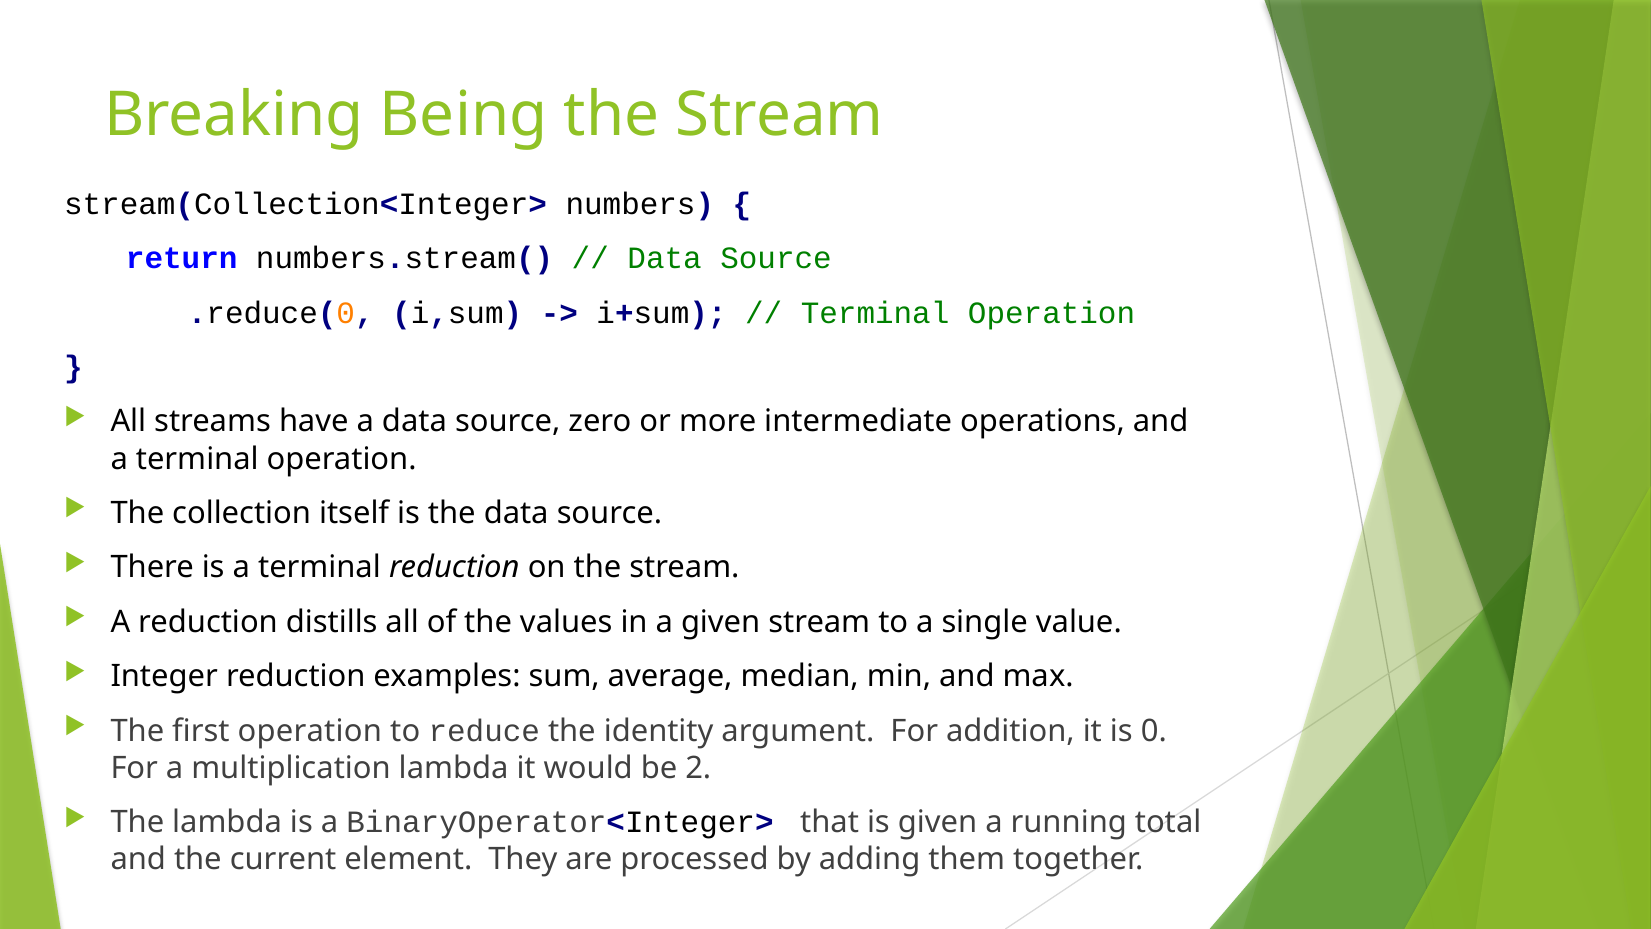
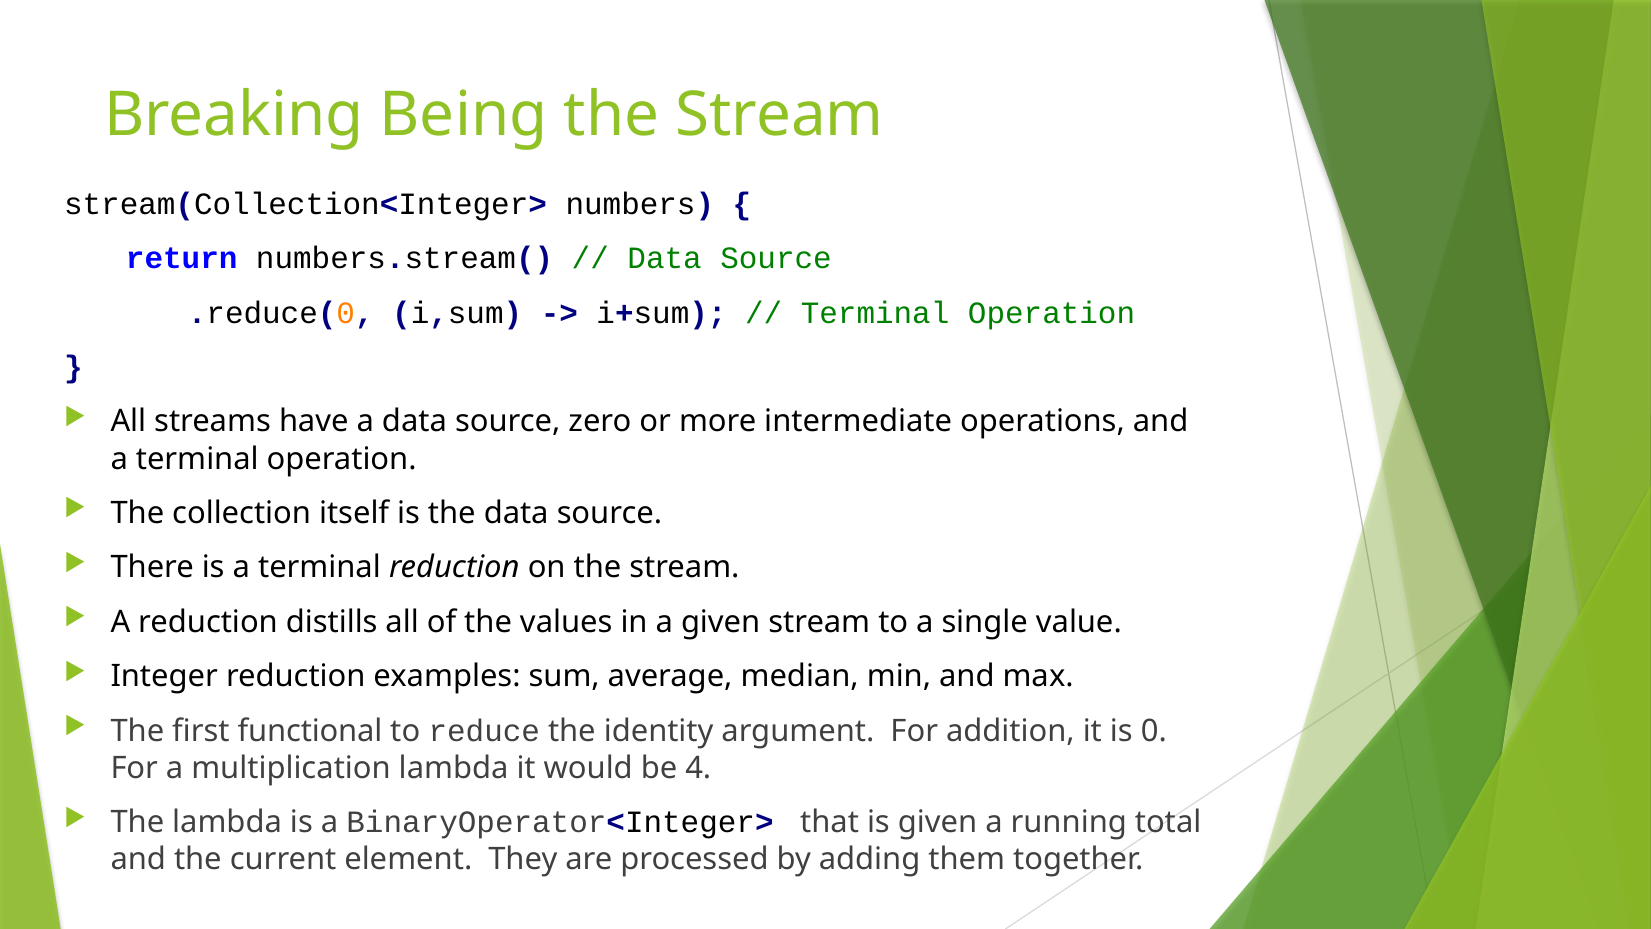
first operation: operation -> functional (310, 731)
2: 2 -> 4 (698, 768)
